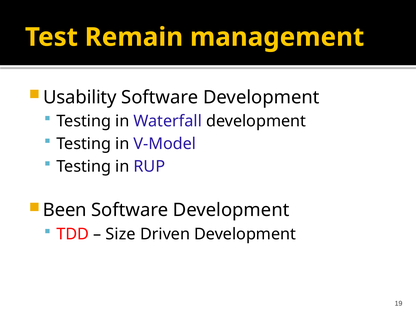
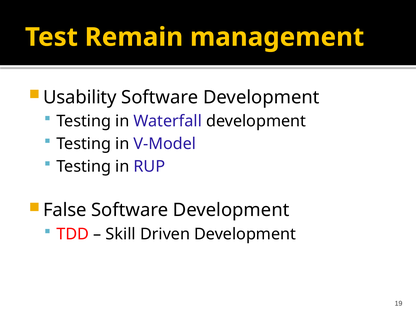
Been: Been -> False (65, 210)
Size: Size -> Skill (121, 234)
